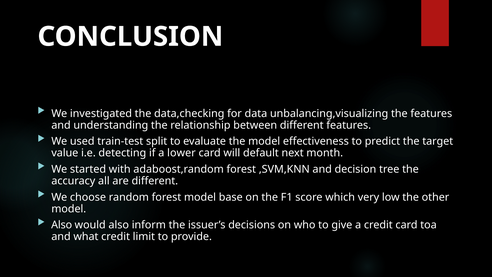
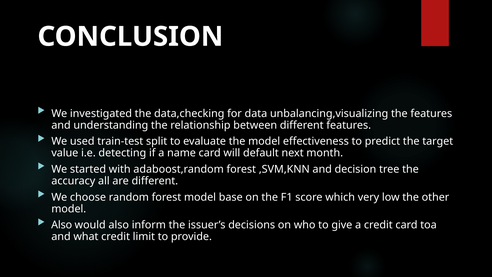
lower: lower -> name (182, 153)
